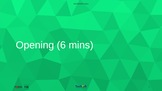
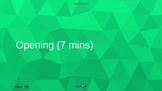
6: 6 -> 7 (61, 45)
